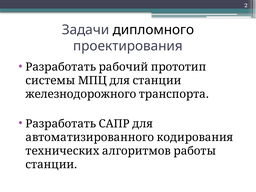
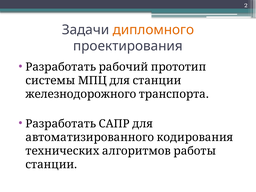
дипломного colour: black -> orange (153, 30)
